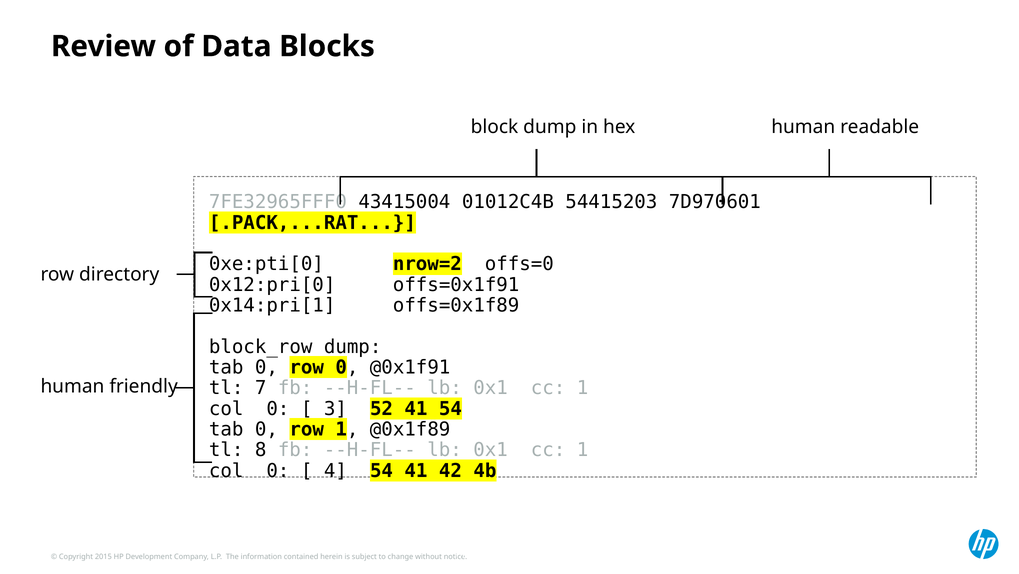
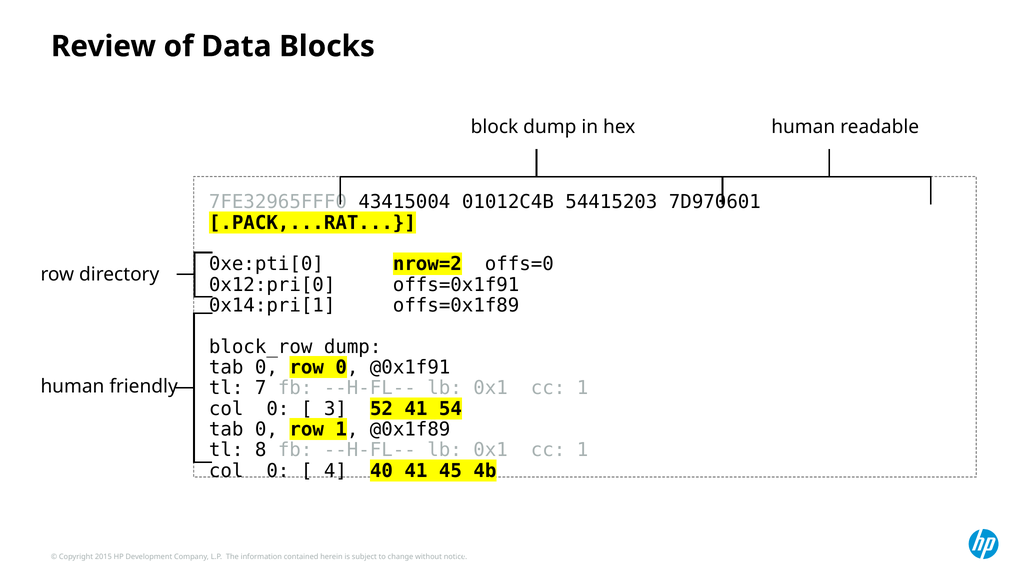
4 54: 54 -> 40 (381, 470)
42: 42 -> 45 (450, 470)
